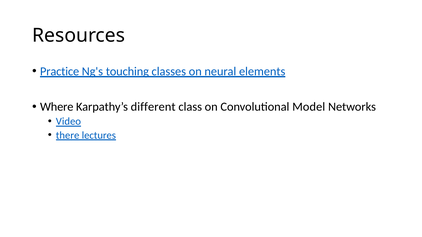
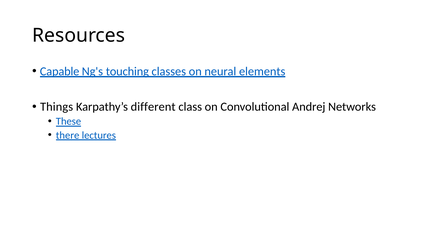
Practice: Practice -> Capable (60, 72)
Where: Where -> Things (57, 107)
Model: Model -> Andrej (309, 107)
Video: Video -> These (68, 122)
